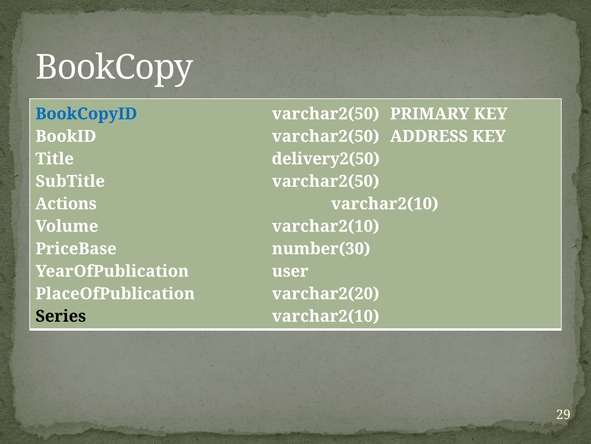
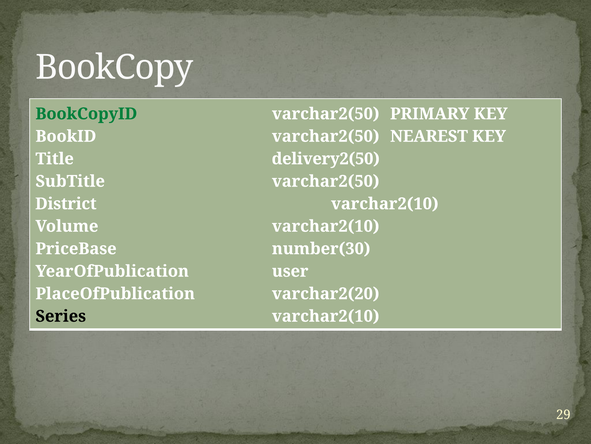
BookCopyID colour: blue -> green (86, 114)
ADDRESS: ADDRESS -> NEAREST (429, 136)
Actions: Actions -> District (66, 203)
